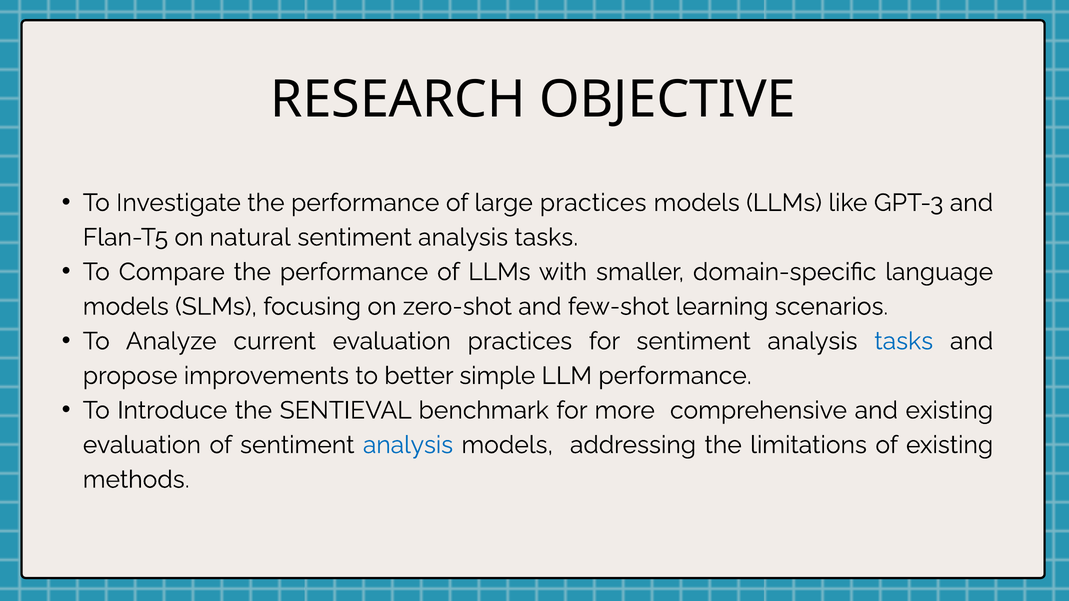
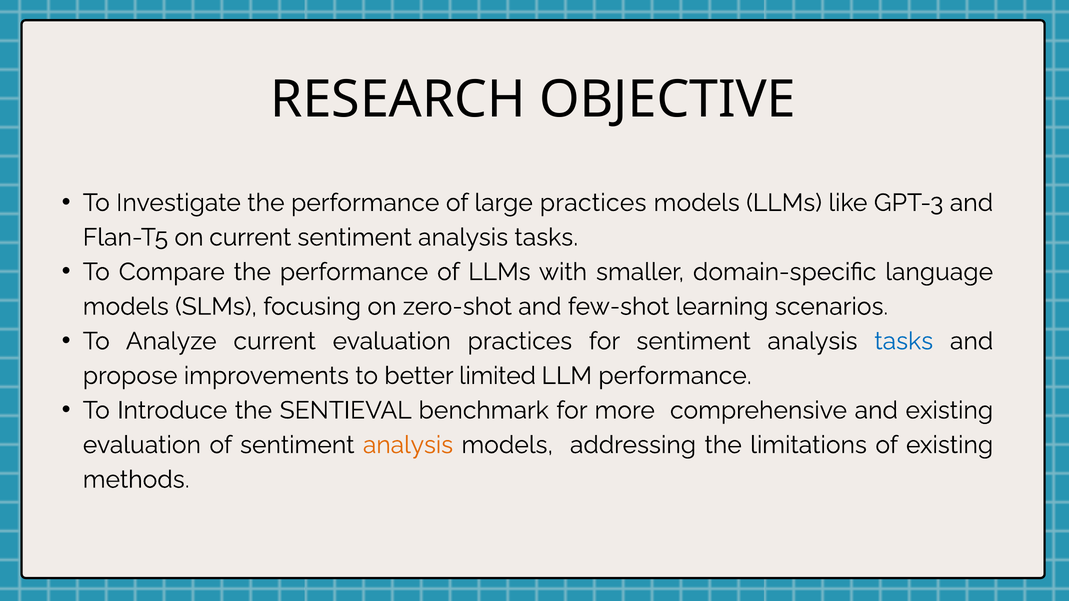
on natural: natural -> current (250, 237)
simple: simple -> limited (497, 376)
analysis colour: blue -> orange (408, 445)
